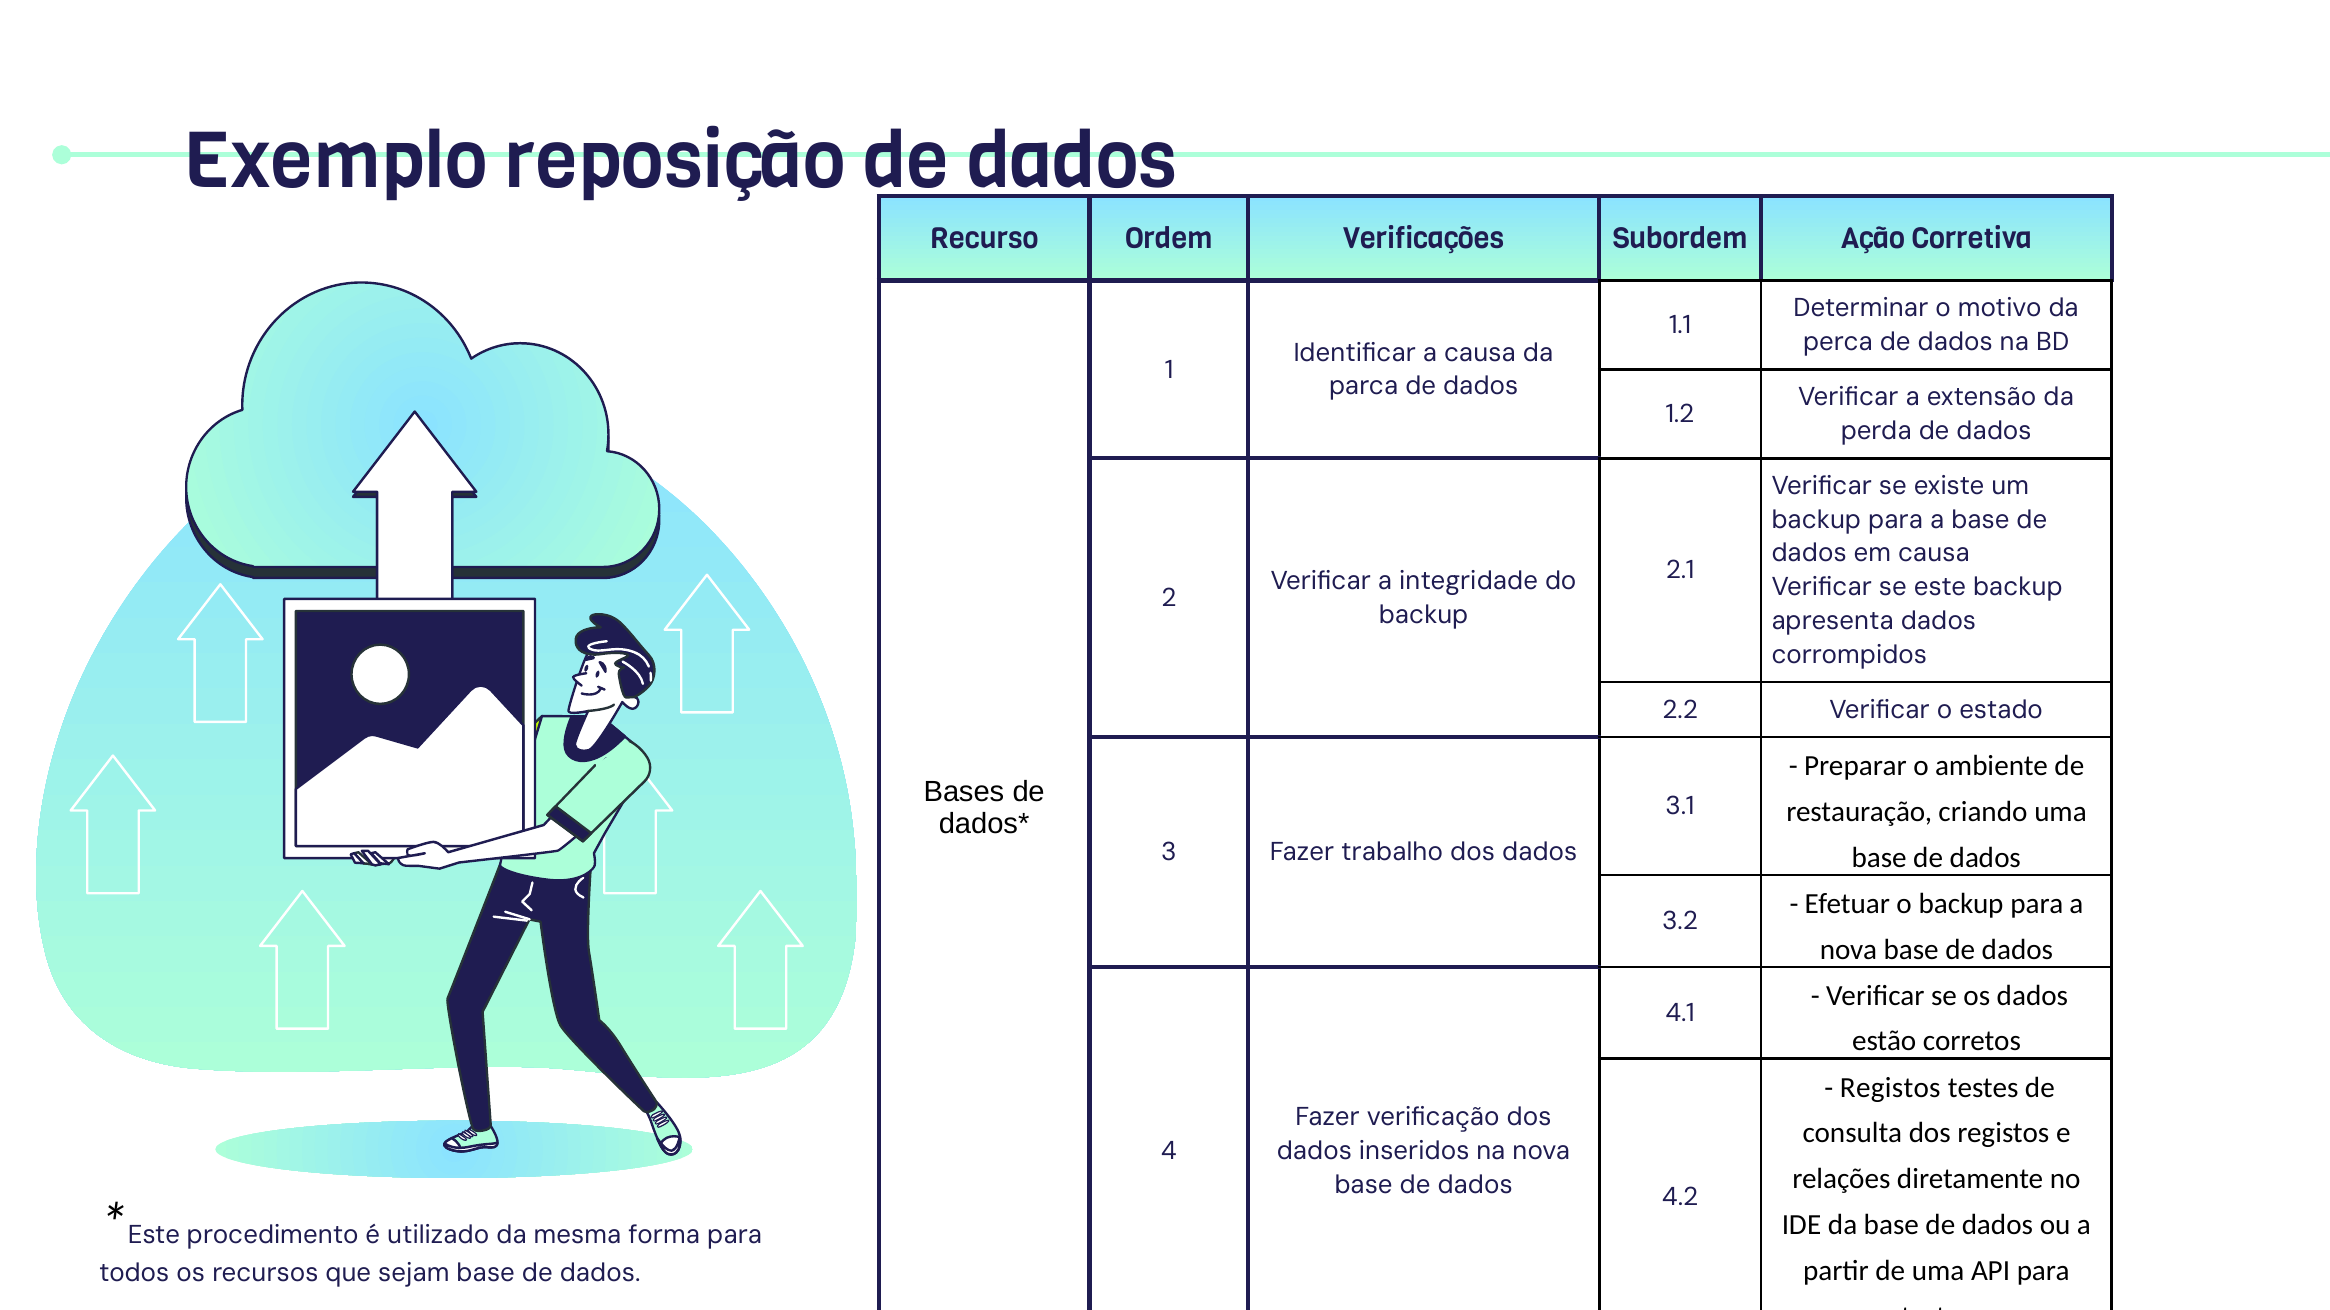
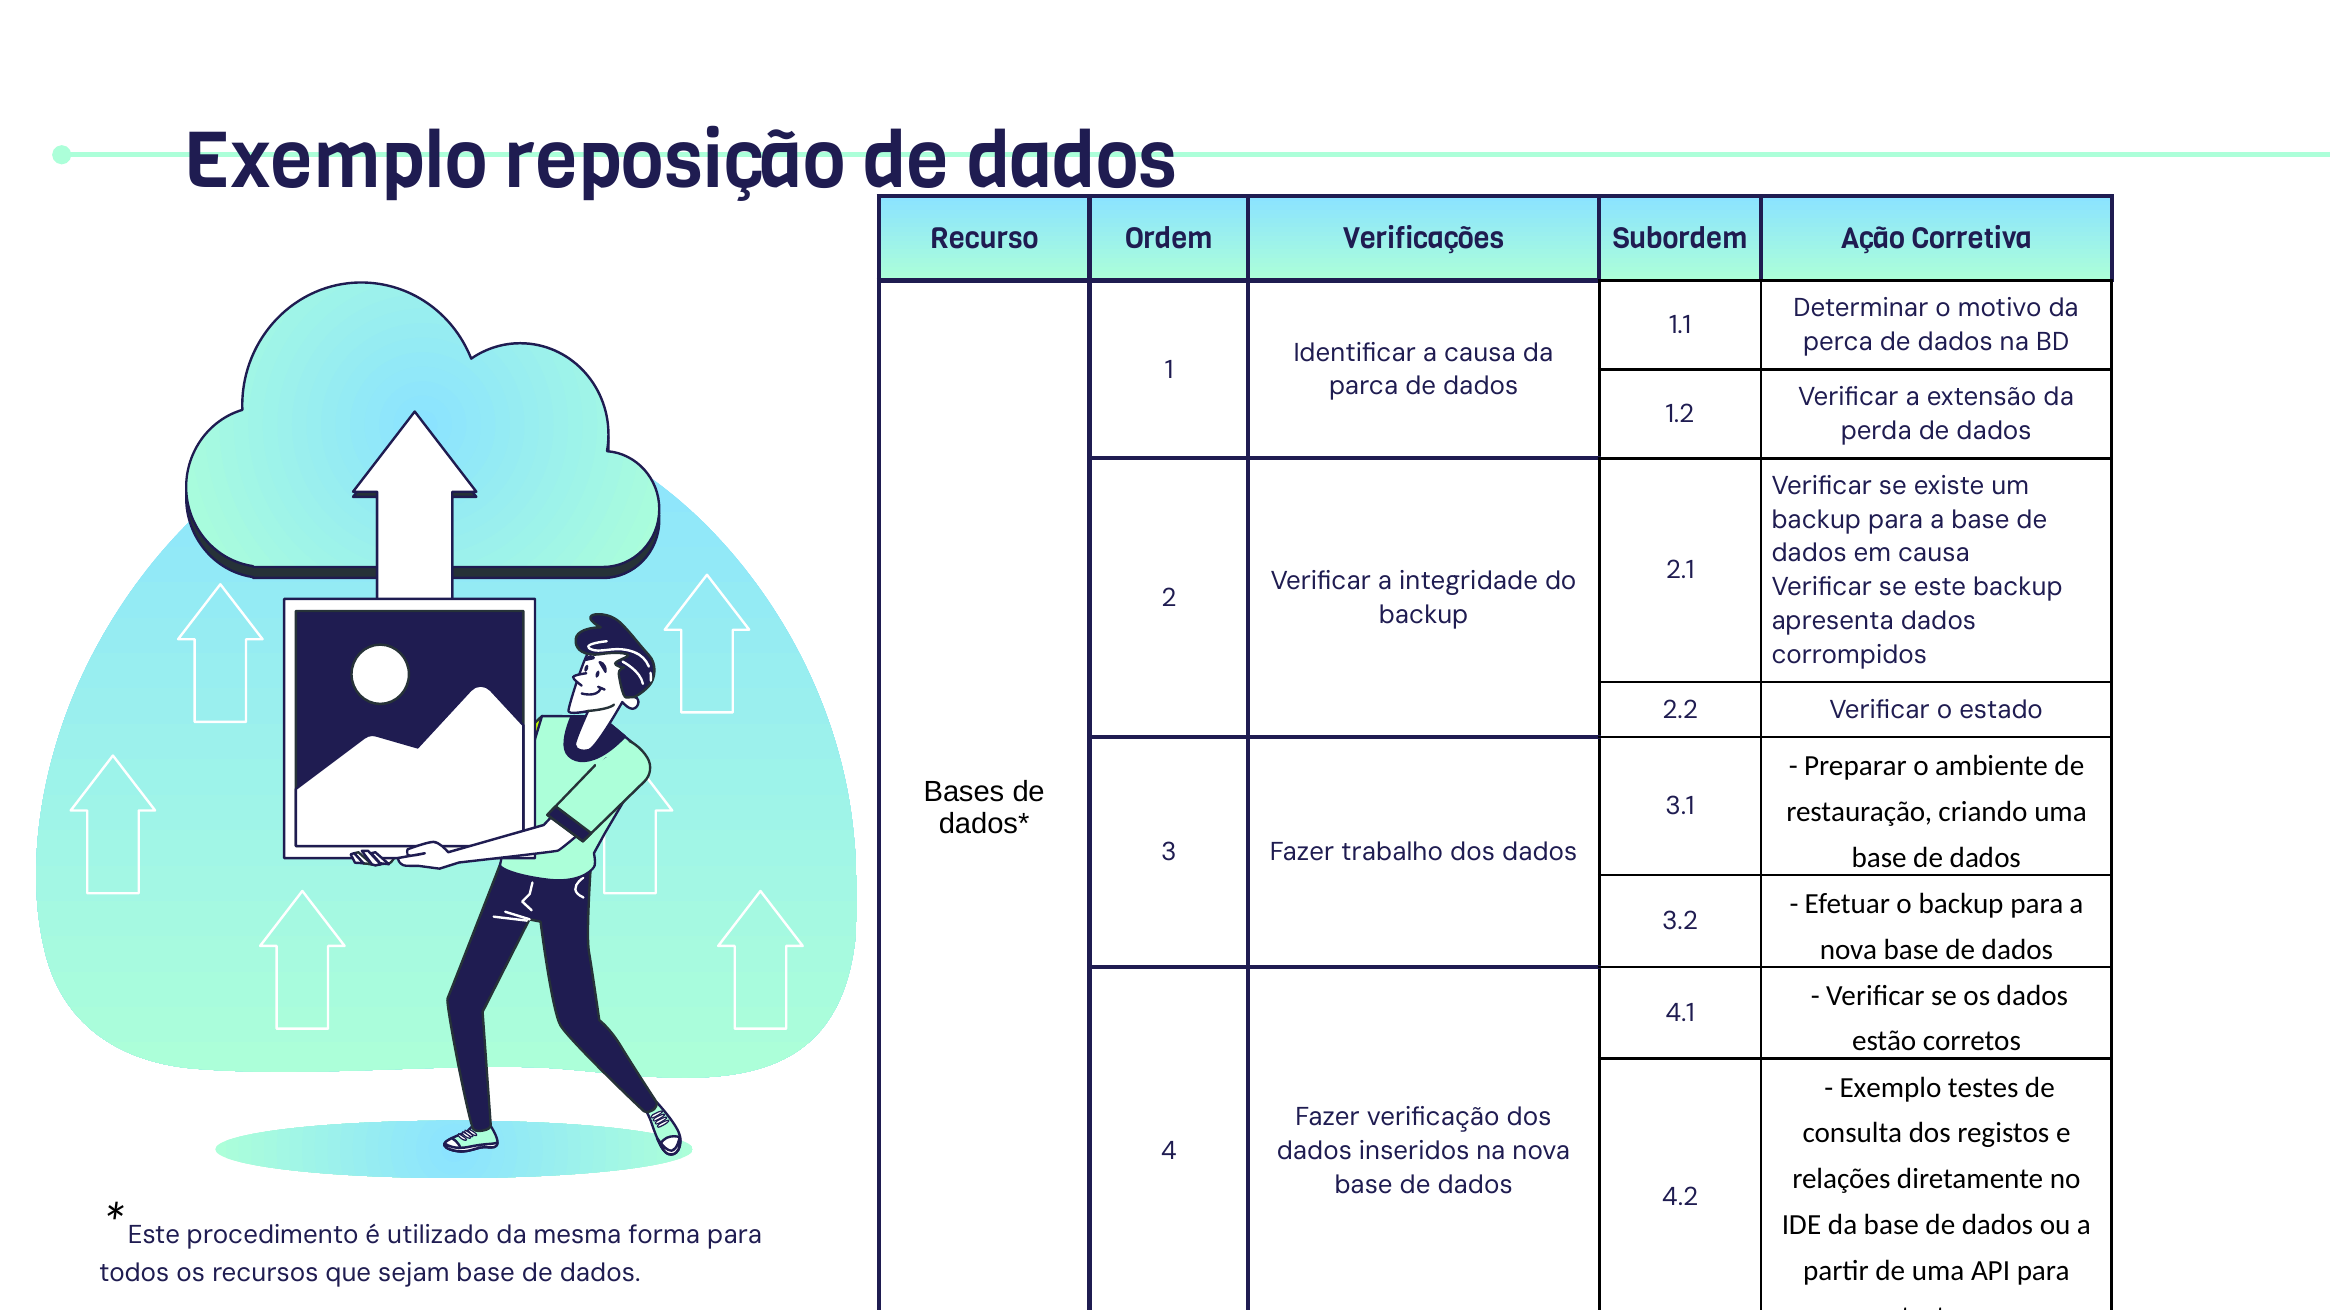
Registos: Registos -> Exemplo (1890, 1088)
